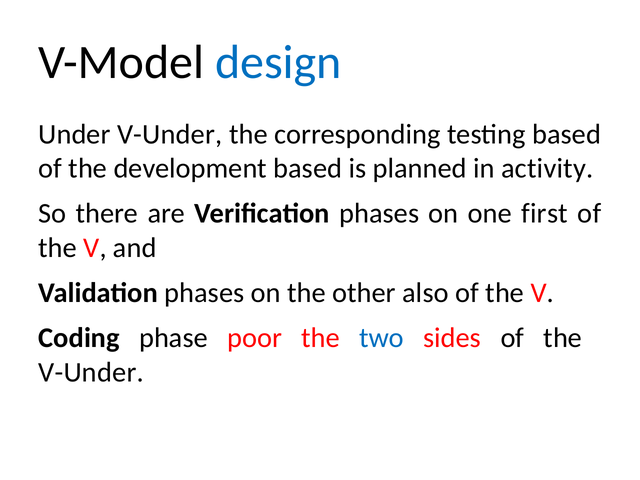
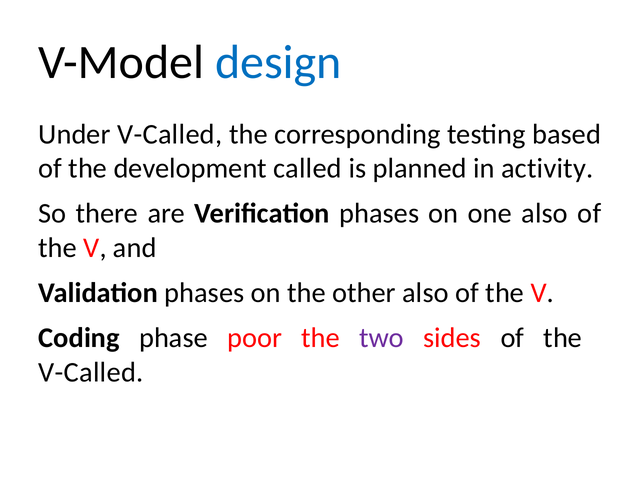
Under V-Under: V-Under -> V-Called (170, 134)
development based: based -> called (308, 168)
one first: first -> also (545, 214)
two colour: blue -> purple (381, 338)
V-Under: V-Under -> V-Called (91, 372)
